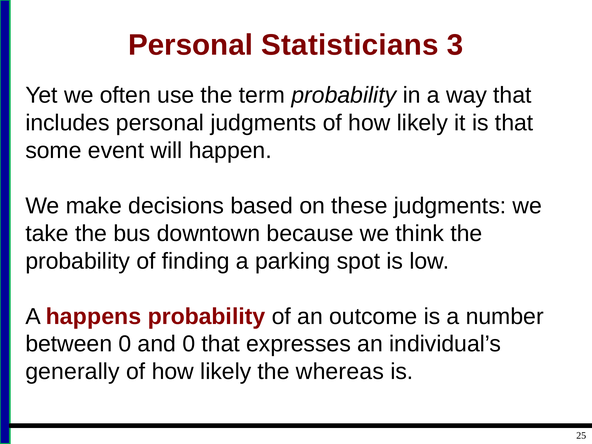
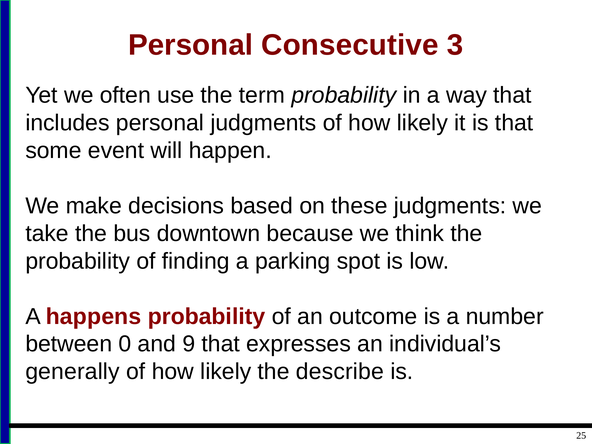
Statisticians: Statisticians -> Consecutive (350, 45)
and 0: 0 -> 9 (189, 344)
whereas: whereas -> describe (340, 372)
